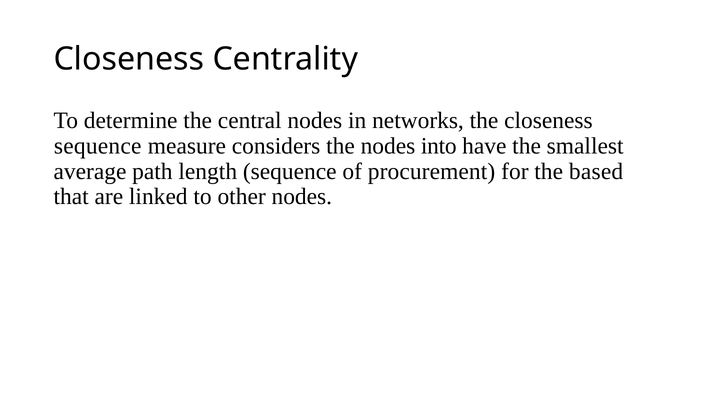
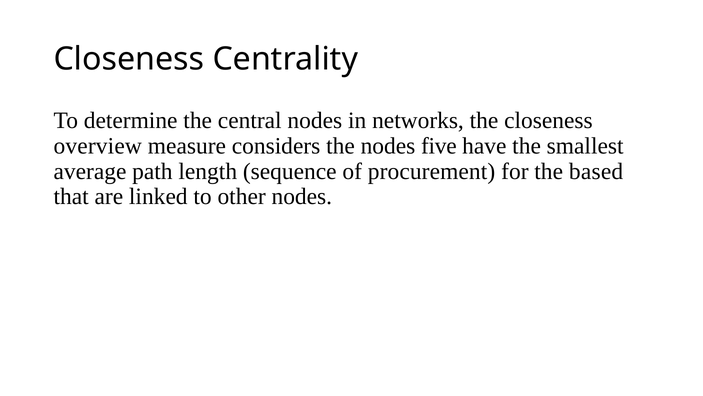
sequence: sequence -> overview (98, 146)
into: into -> five (439, 146)
